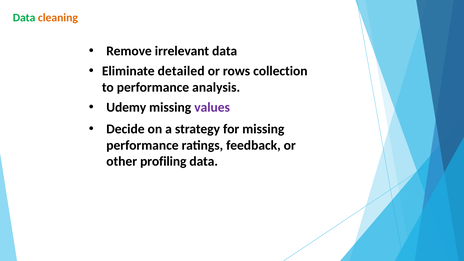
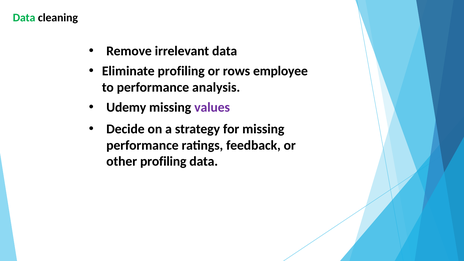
cleaning colour: orange -> black (58, 18)
Eliminate detailed: detailed -> profiling (181, 71)
collection: collection -> employee (280, 71)
